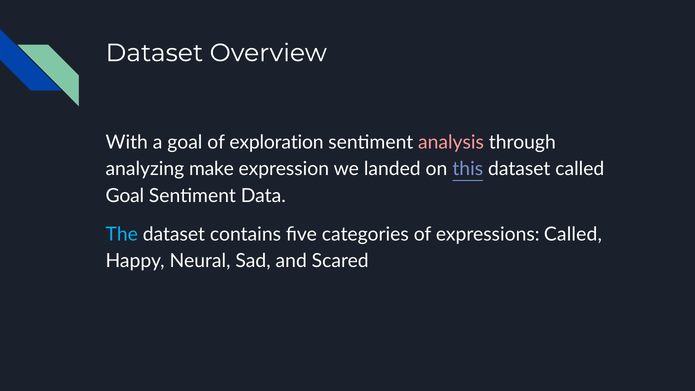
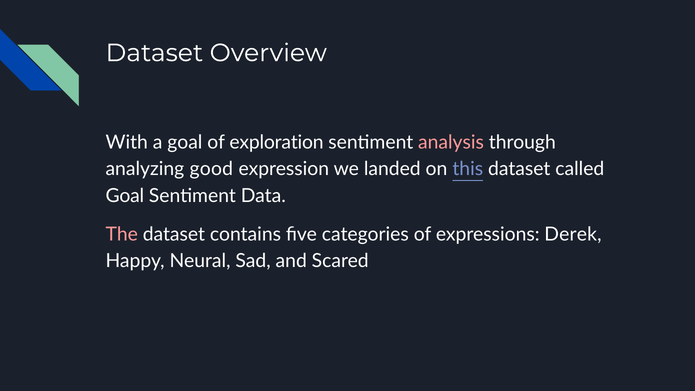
make: make -> good (211, 169)
The colour: light blue -> pink (122, 234)
expressions Called: Called -> Derek (573, 234)
